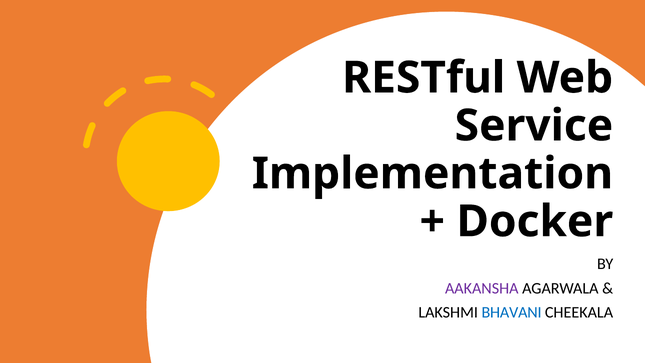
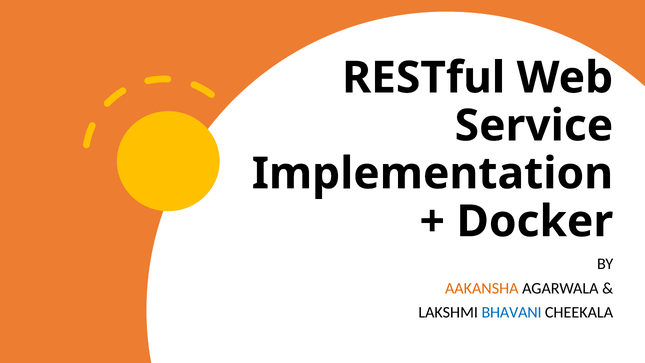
AAKANSHA colour: purple -> orange (482, 288)
